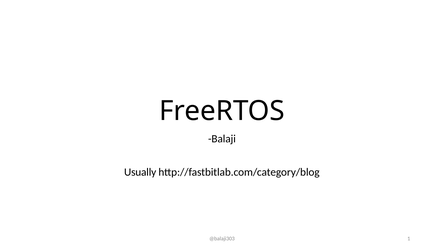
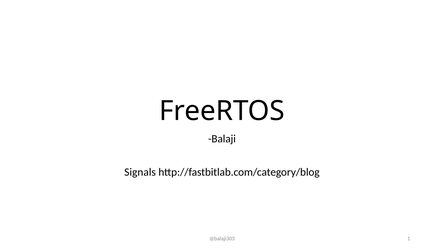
Usually: Usually -> Signals (140, 172)
